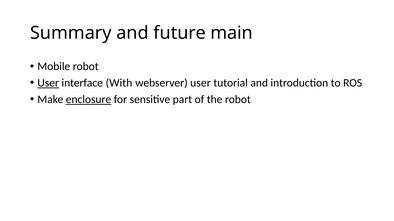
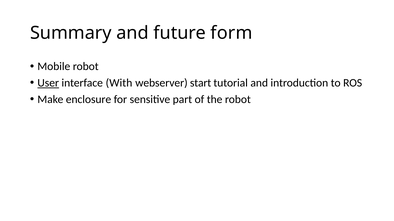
main: main -> form (231, 33)
webserver user: user -> start (201, 83)
enclosure underline: present -> none (89, 100)
